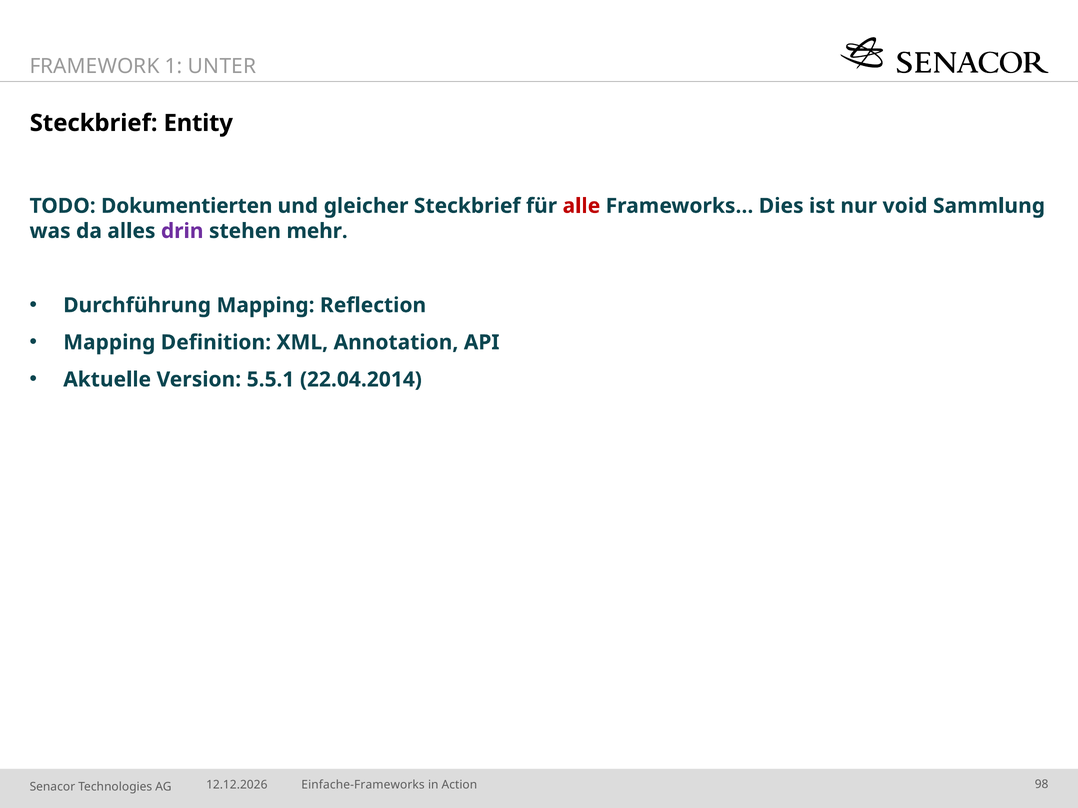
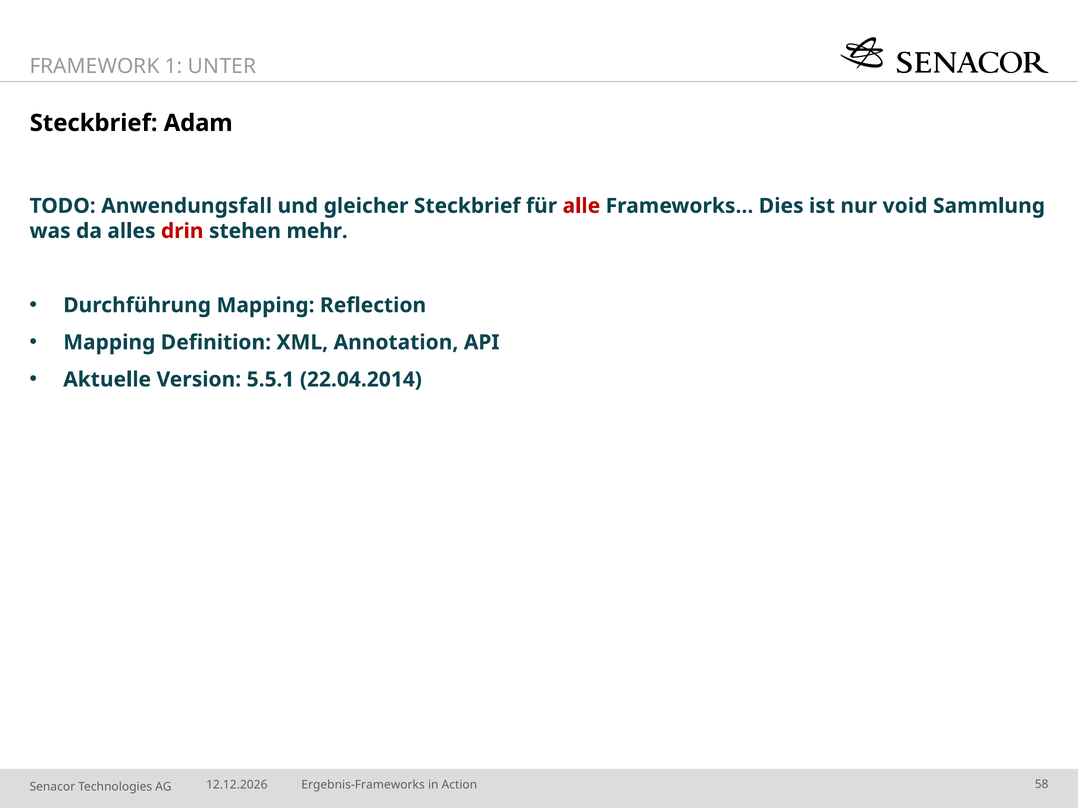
Entity: Entity -> Adam (198, 123)
Dokumentierten: Dokumentierten -> Anwendungsfall (187, 206)
drin colour: purple -> red (182, 231)
Einfache-Frameworks: Einfache-Frameworks -> Ergebnis-Frameworks (363, 785)
98: 98 -> 58 (1042, 785)
